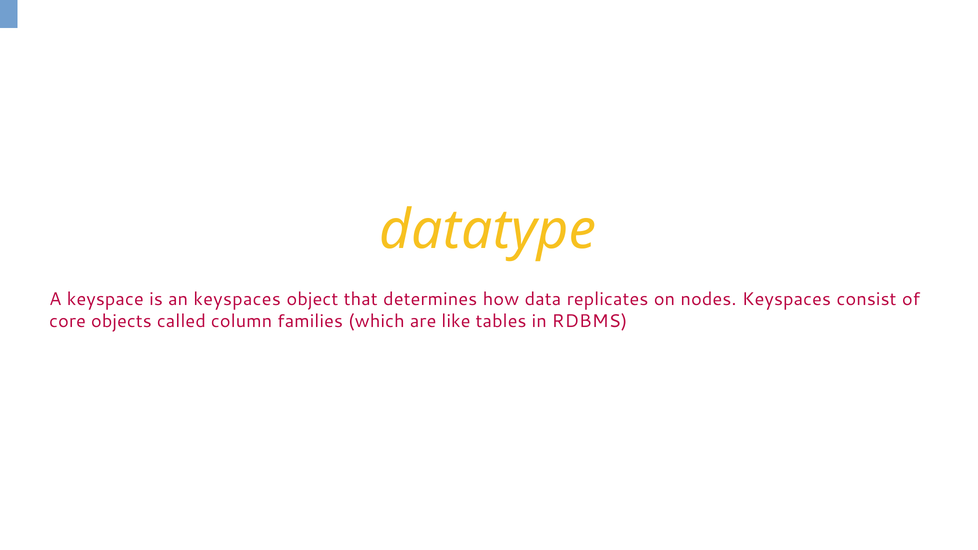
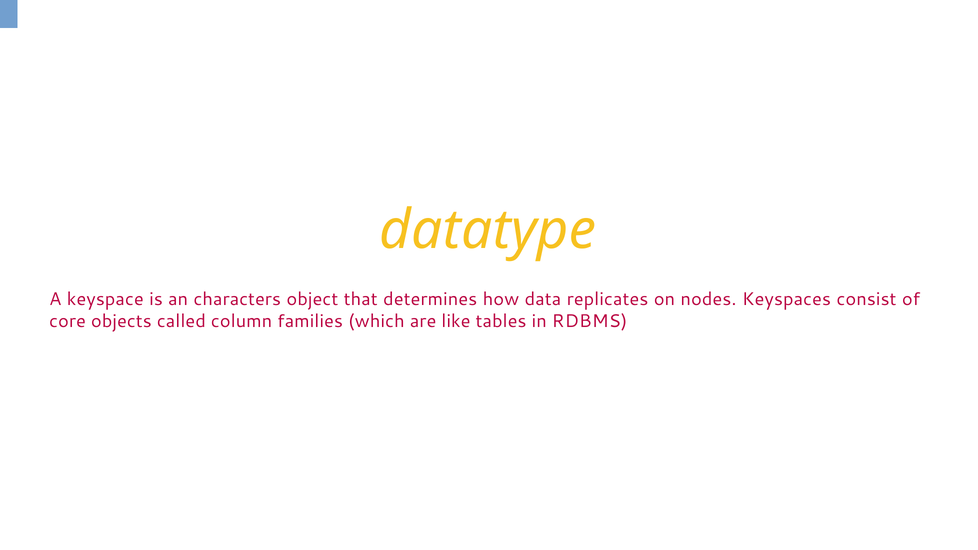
an keyspaces: keyspaces -> characters (237, 299)
